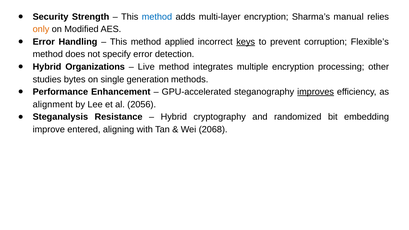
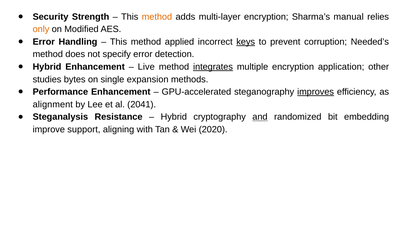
method colour: blue -> orange (157, 17)
Flexible’s: Flexible’s -> Needed’s (370, 42)
Hybrid Organizations: Organizations -> Enhancement (95, 67)
integrates underline: none -> present (213, 67)
processing: processing -> application (341, 67)
generation: generation -> expansion (148, 79)
2056: 2056 -> 2041 (142, 104)
and underline: none -> present (260, 117)
entered: entered -> support (84, 129)
2068: 2068 -> 2020 (213, 129)
